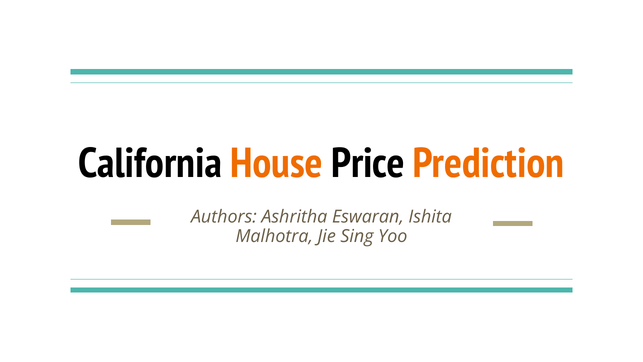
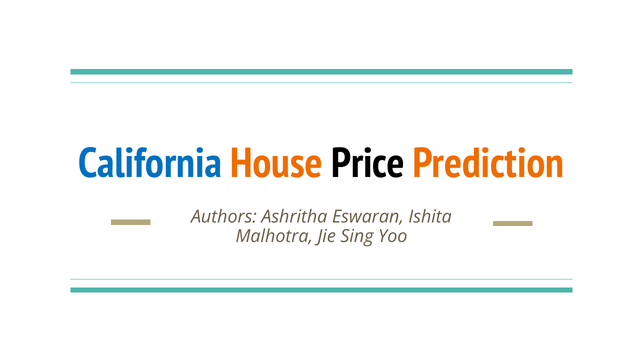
California colour: black -> blue (150, 163)
